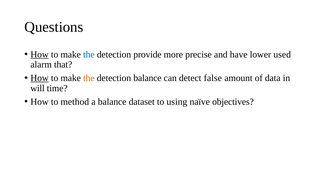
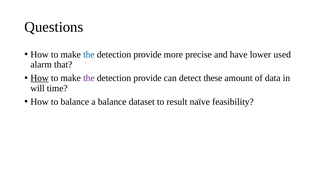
How underline: present -> none (40, 54)
the colour: orange -> purple (89, 78)
balance: balance -> provide (147, 78)
false: false -> these (213, 78)
to method: method -> balance (75, 101)
using: using -> result (177, 101)
objectives: objectives -> feasibility (233, 101)
